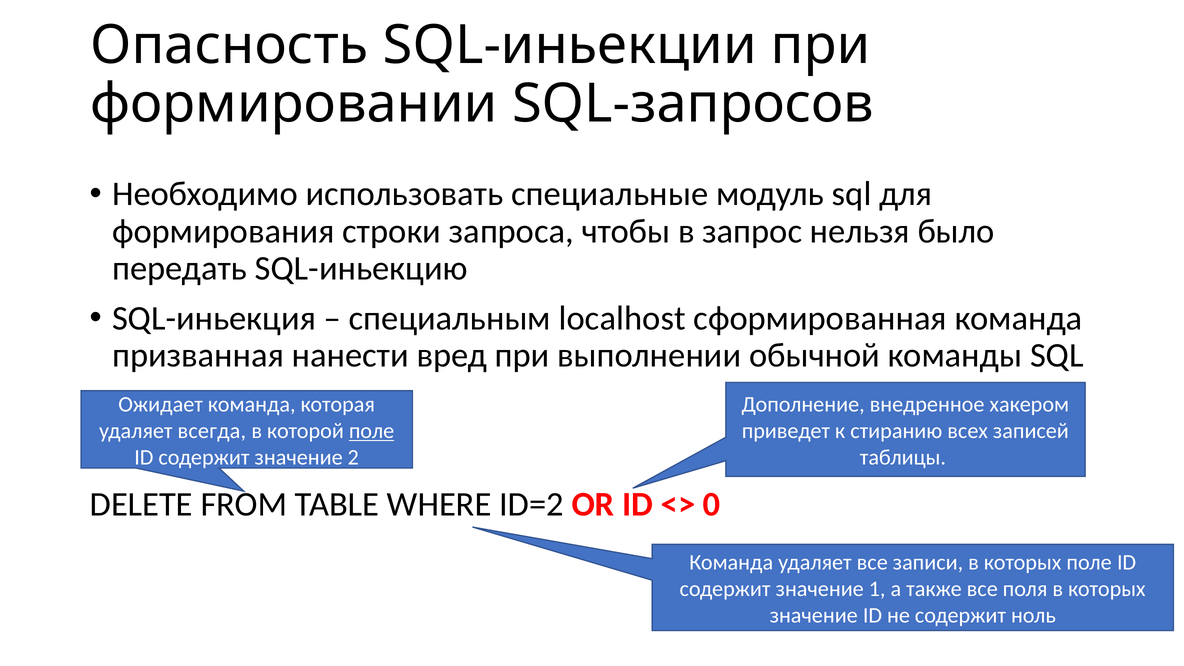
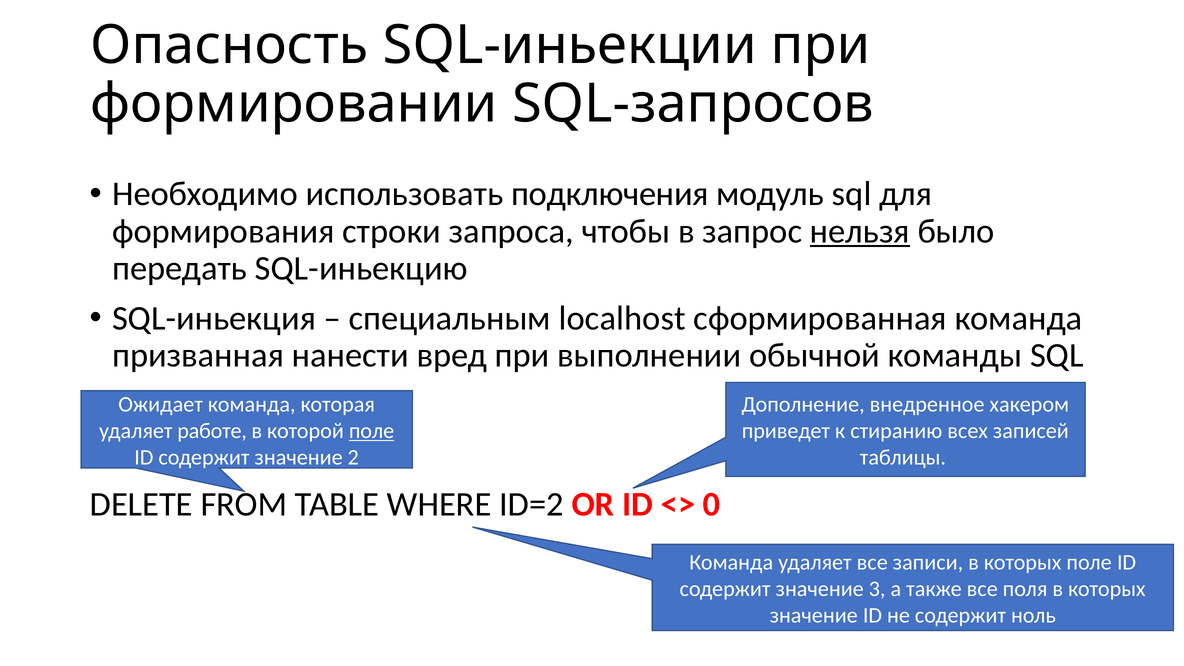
специальные: специальные -> подключения (610, 194)
нельзя underline: none -> present (860, 231)
всегда: всегда -> работе (212, 431)
1: 1 -> 3 (877, 589)
